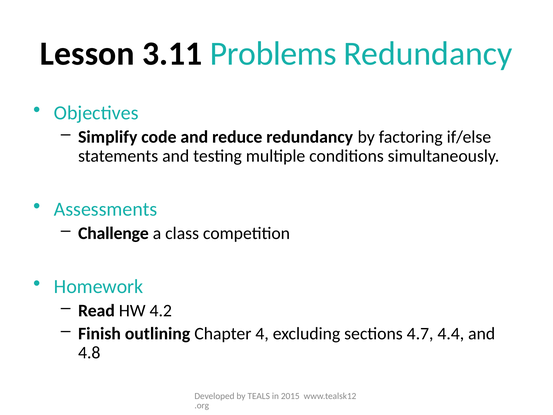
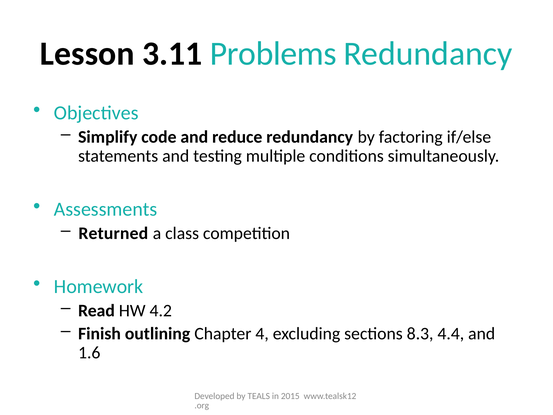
Challenge: Challenge -> Returned (113, 233)
4.7: 4.7 -> 8.3 (420, 333)
4.8: 4.8 -> 1.6 (89, 352)
